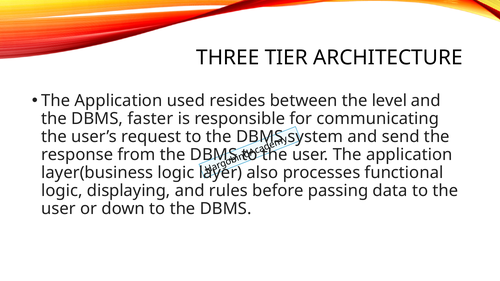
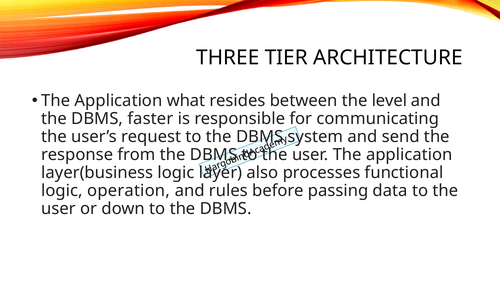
used: used -> what (186, 101)
displaying: displaying -> operation (129, 191)
